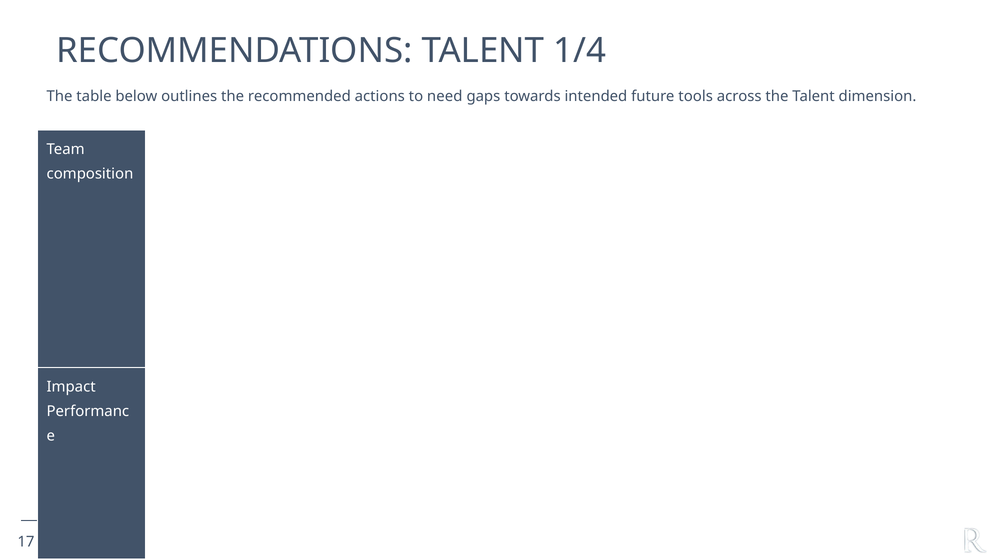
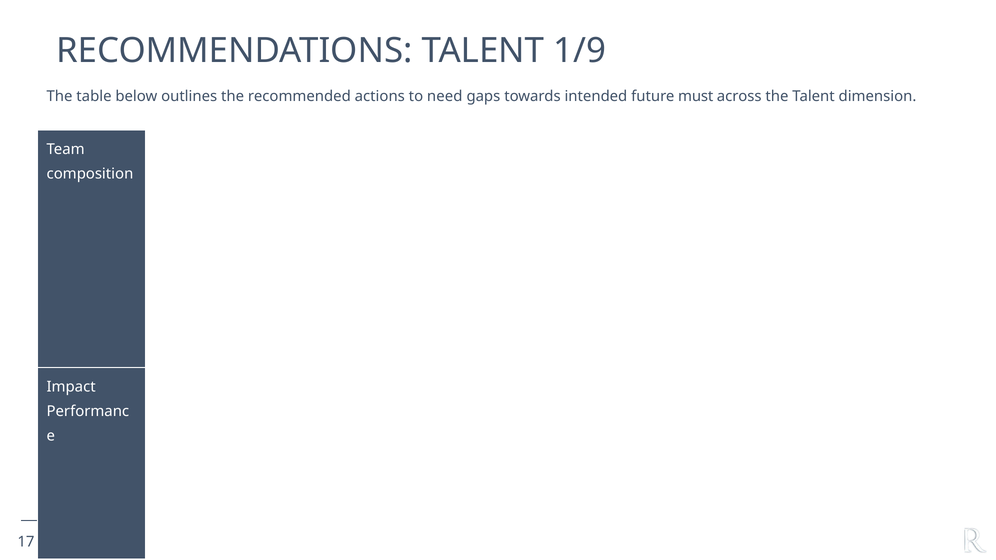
1/4: 1/4 -> 1/9 (580, 51)
tools: tools -> must (696, 96)
